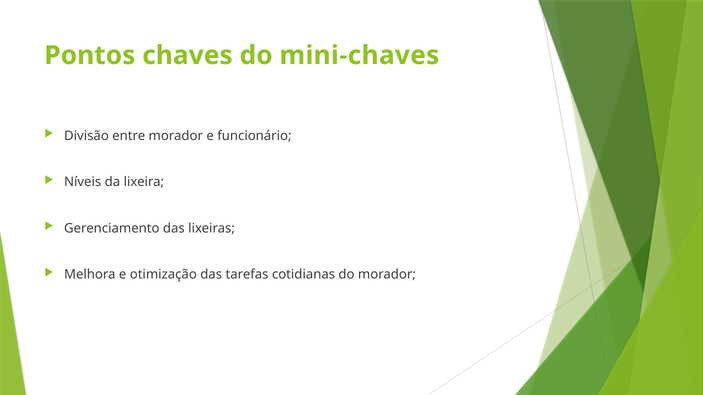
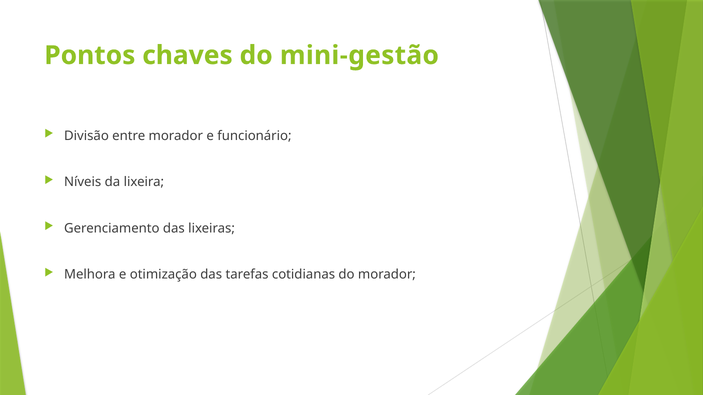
mini-chaves: mini-chaves -> mini-gestão (359, 55)
